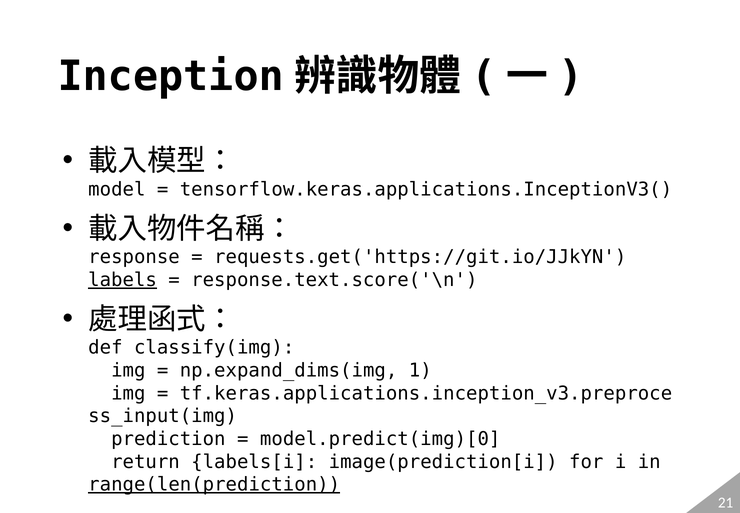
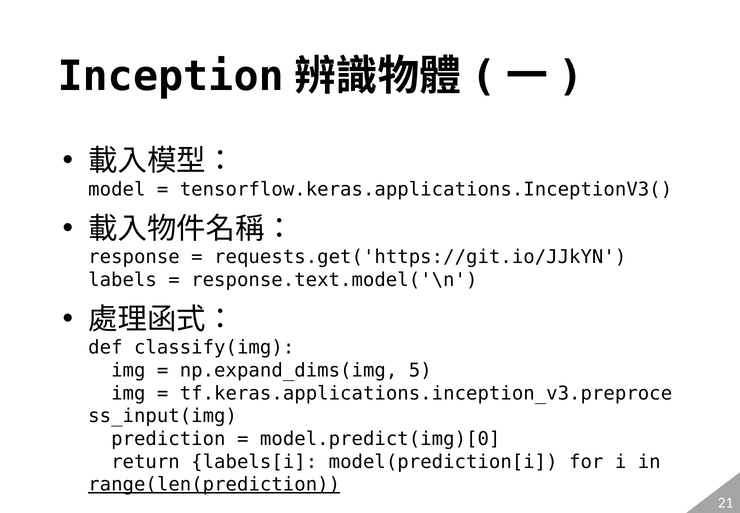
labels underline: present -> none (123, 280)
response.text.score('\n: response.text.score('\n -> response.text.model('\n (334, 280)
1: 1 -> 5 (420, 370)
image(prediction[i: image(prediction[i -> model(prediction[i (443, 461)
